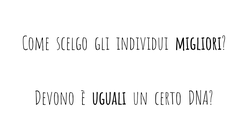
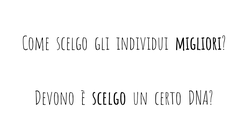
è uguali: uguali -> scelgo (109, 98)
